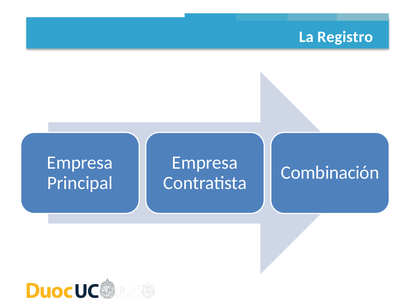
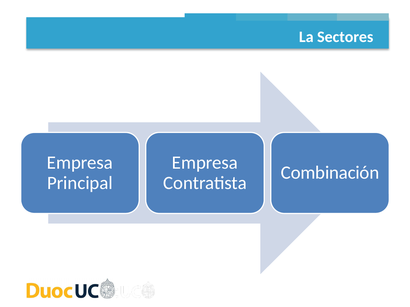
Registro: Registro -> Sectores (345, 37)
